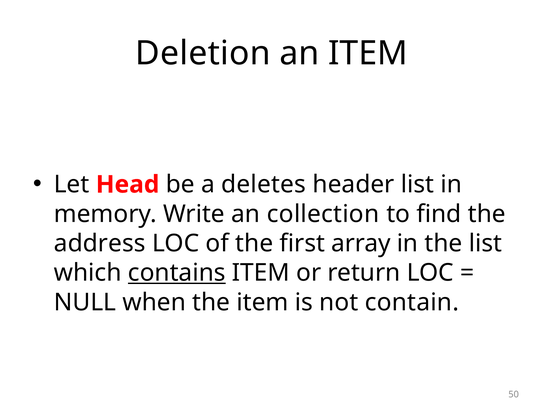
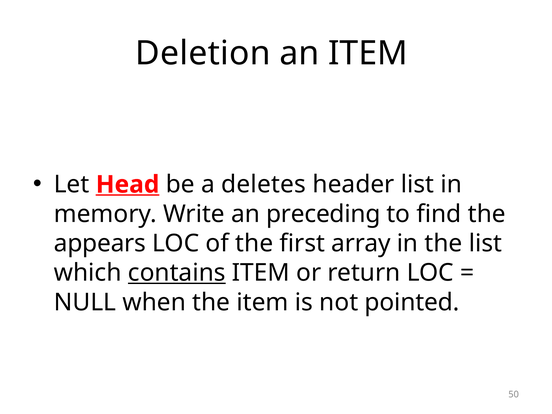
Head underline: none -> present (128, 185)
collection: collection -> preceding (323, 214)
address: address -> appears (100, 243)
contain: contain -> pointed (412, 302)
